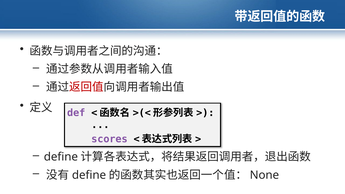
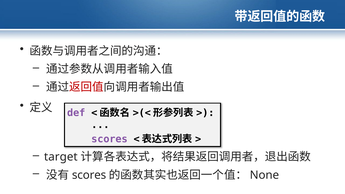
define: define -> target (61, 157)
define: define -> scores (89, 175)
